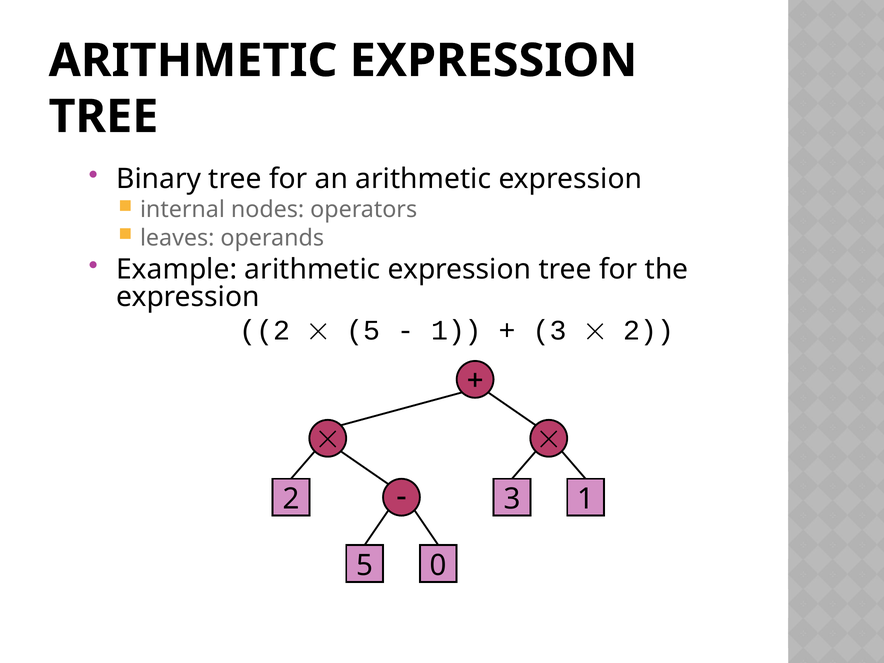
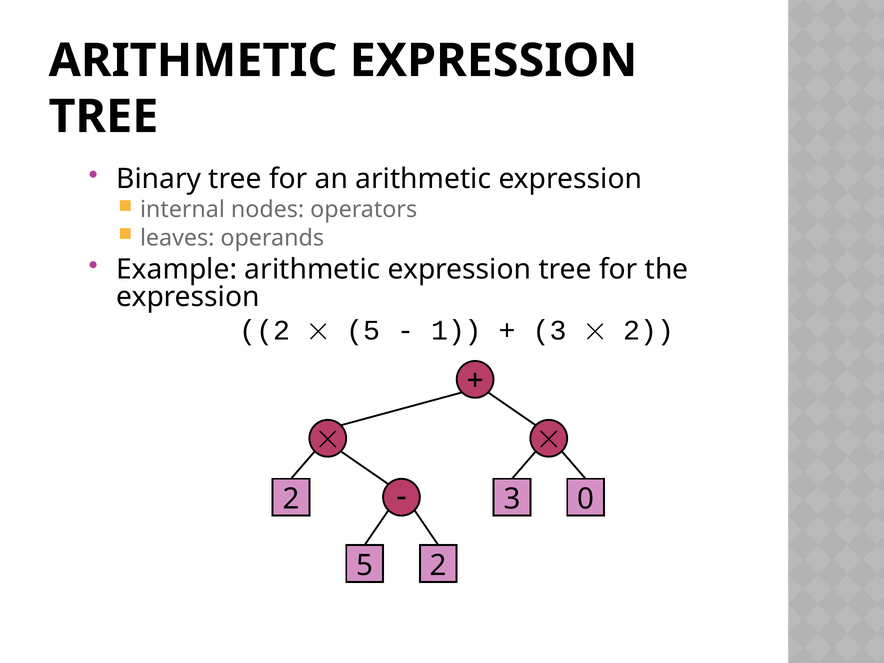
3 1: 1 -> 0 (586, 499)
5 0: 0 -> 2 (438, 566)
